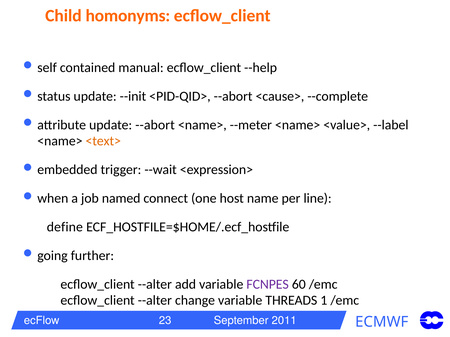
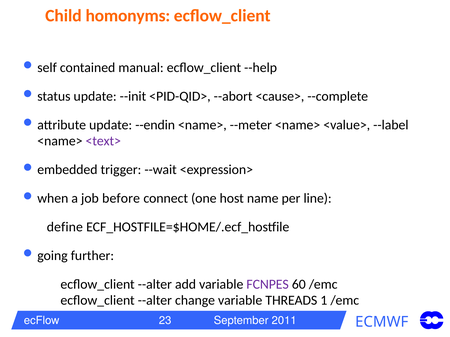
update --abort: --abort -> --endin (155, 125)
<text> colour: orange -> purple (103, 141)
named: named -> before (121, 199)
